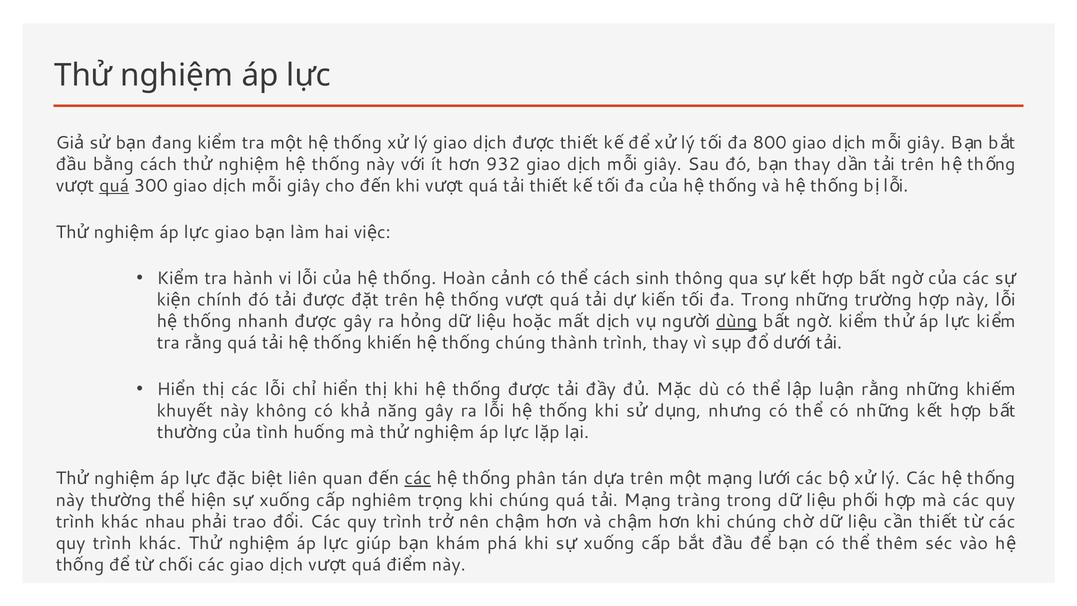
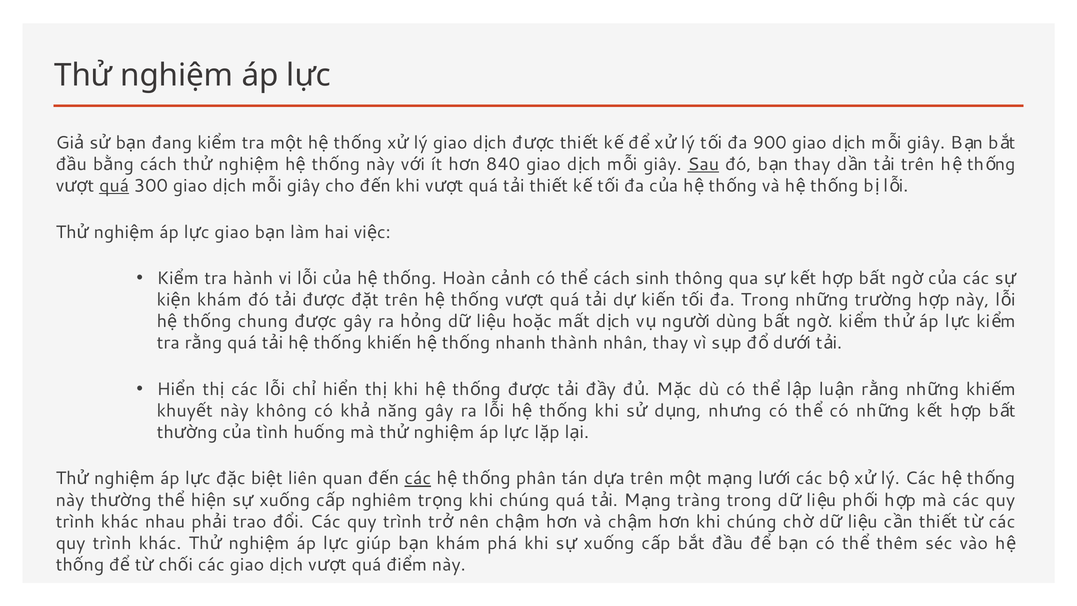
800: 800 -> 900 (770, 143)
932: 932 -> 840 (503, 164)
Sau underline: none -> present (703, 164)
chính: chính -> khám (219, 300)
nhanh: nhanh -> chung (263, 321)
dùng underline: present -> none (736, 321)
chúng: chúng -> nhanh (521, 343)
thành trình: trình -> nhân (625, 343)
